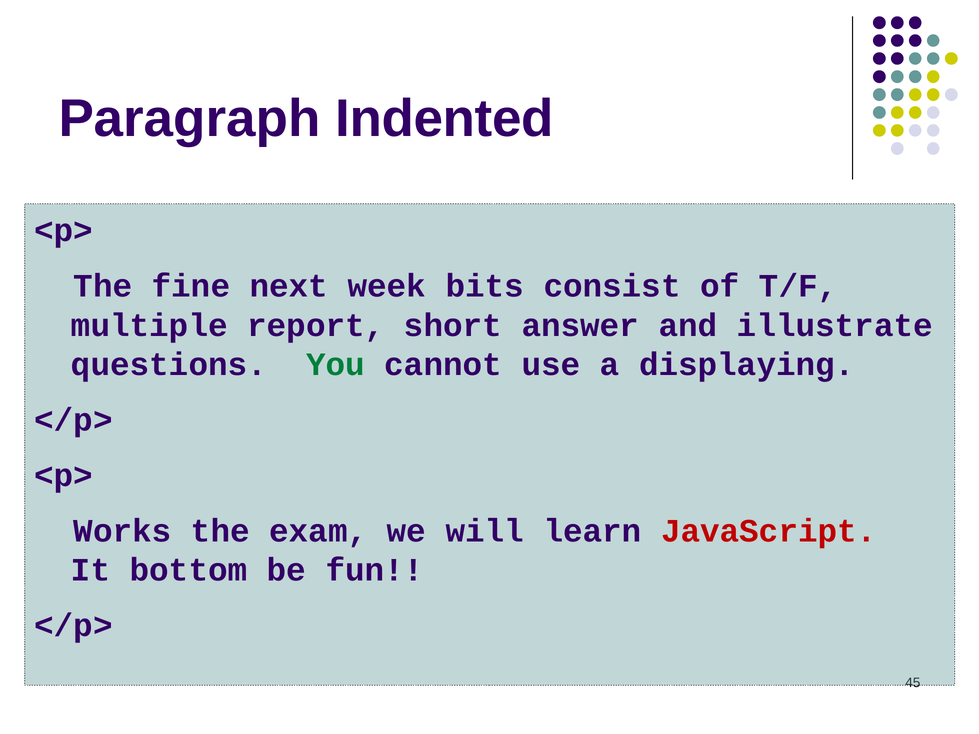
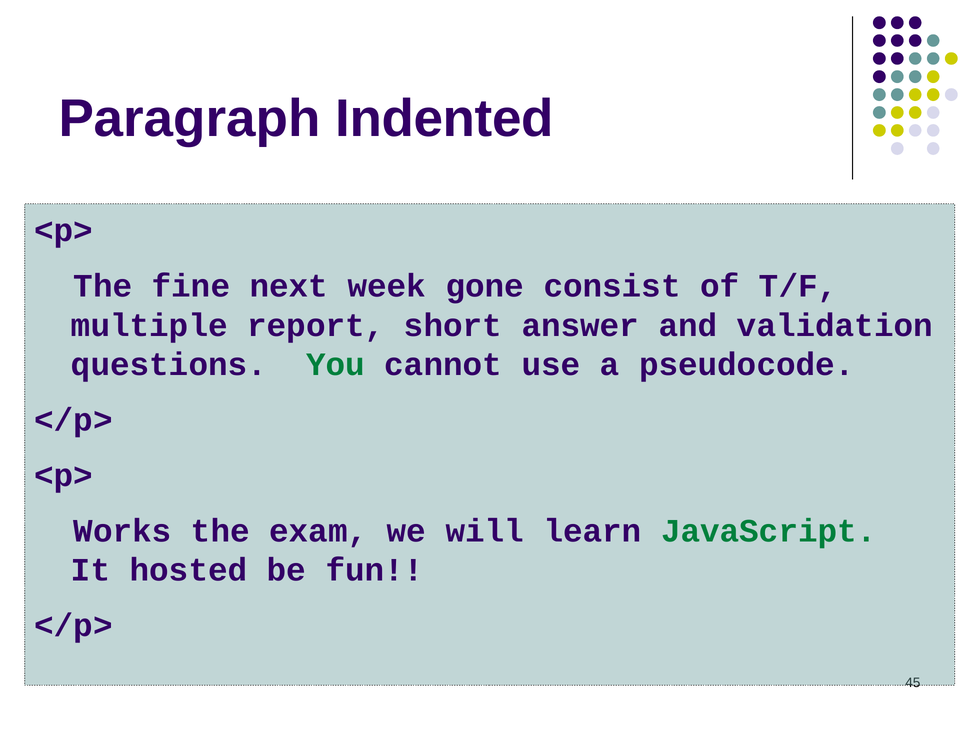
bits: bits -> gone (485, 286)
illustrate: illustrate -> validation (835, 325)
displaying: displaying -> pseudocode (747, 365)
JavaScript colour: red -> green (769, 531)
bottom: bottom -> hosted (189, 570)
